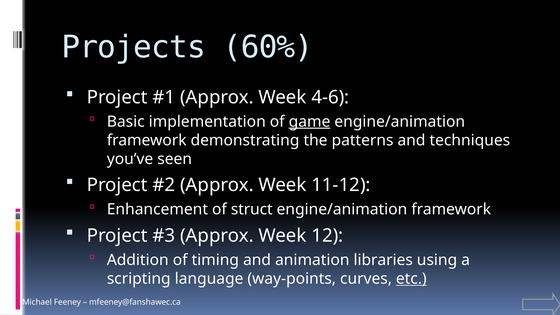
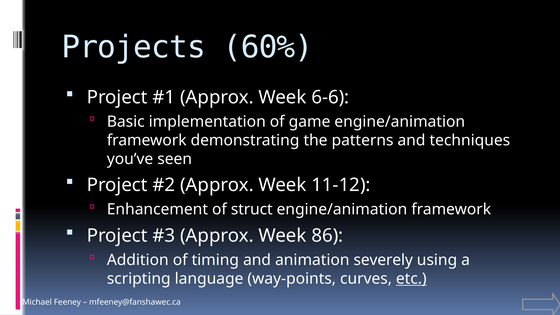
4-6: 4-6 -> 6-6 (330, 97)
game underline: present -> none (310, 122)
12: 12 -> 86 (327, 236)
libraries: libraries -> severely (383, 260)
